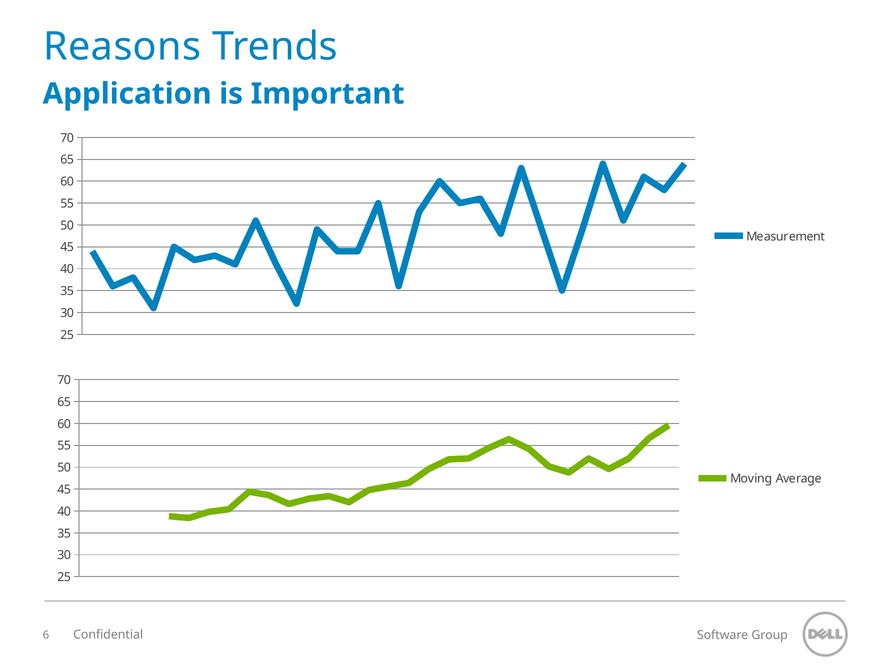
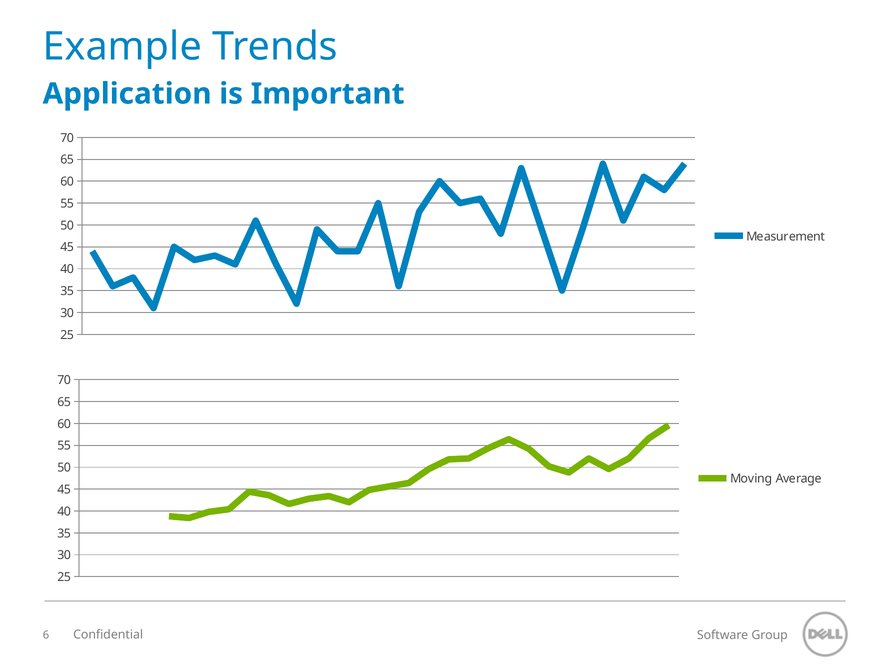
Reasons: Reasons -> Example (122, 47)
